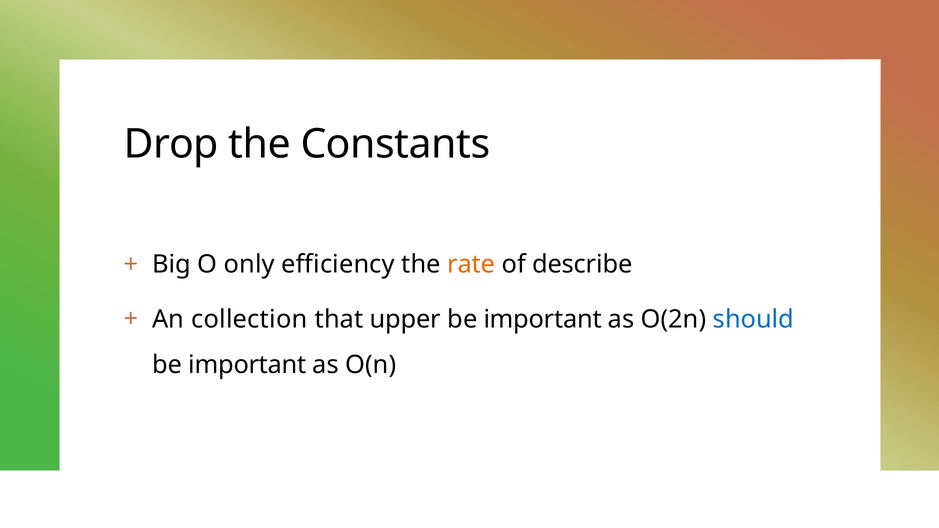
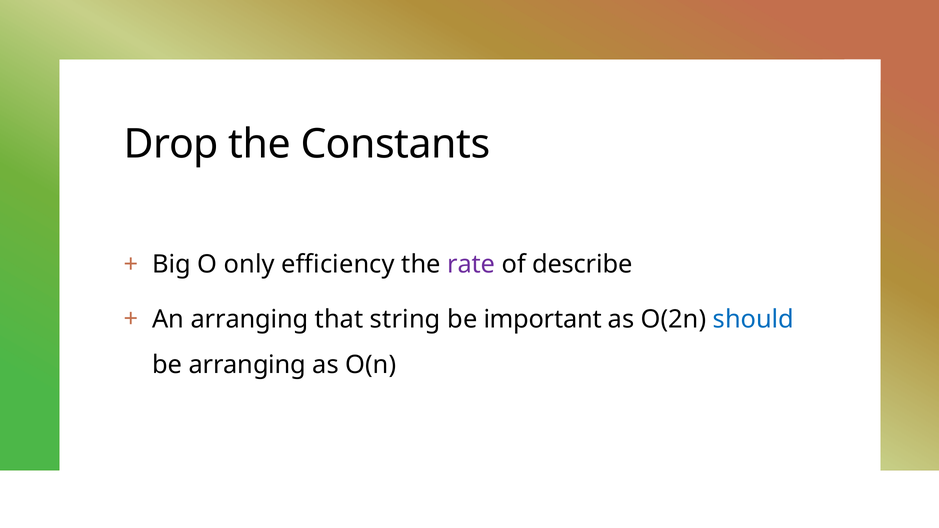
rate colour: orange -> purple (471, 265)
An collection: collection -> arranging (250, 319)
upper: upper -> string (405, 319)
important: important -> arranging (247, 365)
